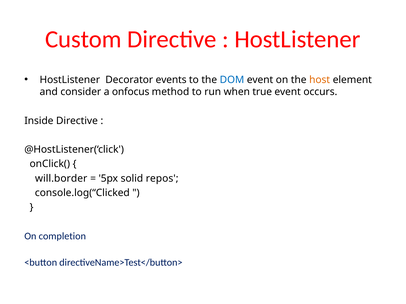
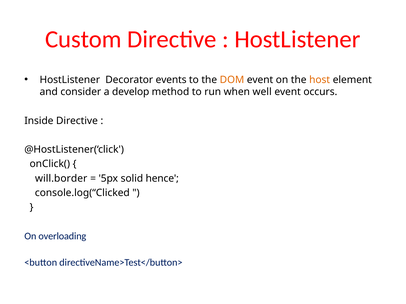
DOM colour: blue -> orange (232, 80)
onfocus: onfocus -> develop (131, 92)
true: true -> well (262, 92)
repos: repos -> hence (162, 179)
completion: completion -> overloading (62, 236)
